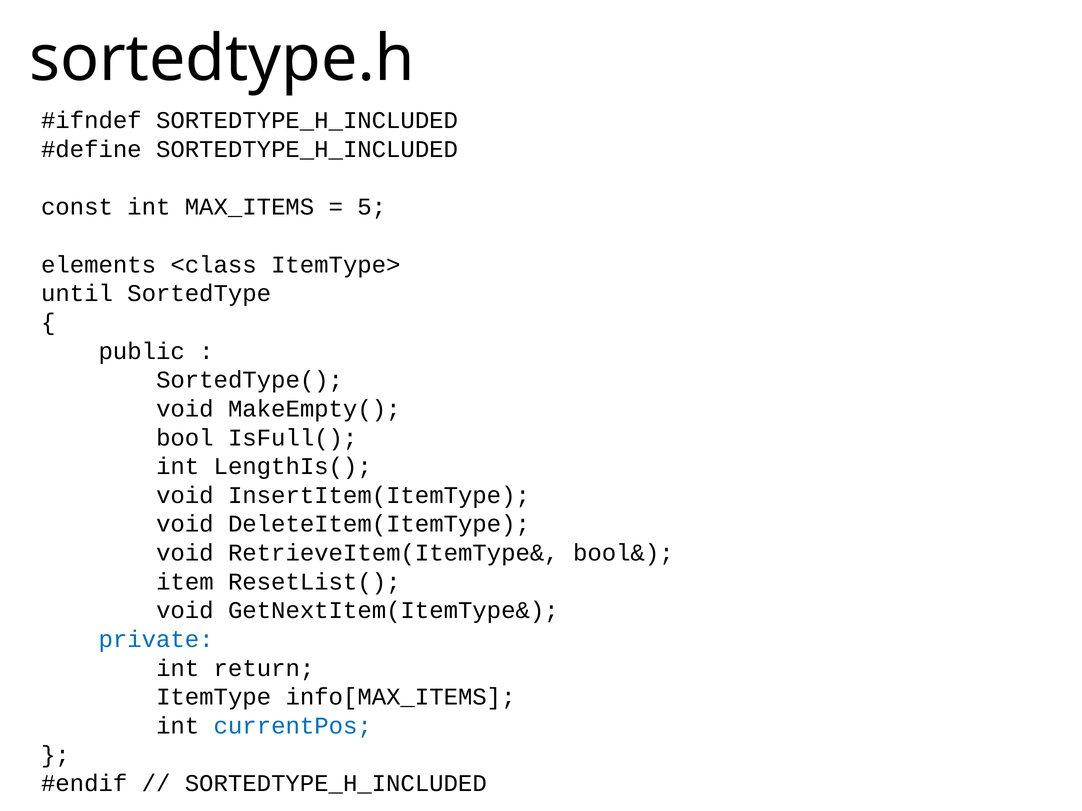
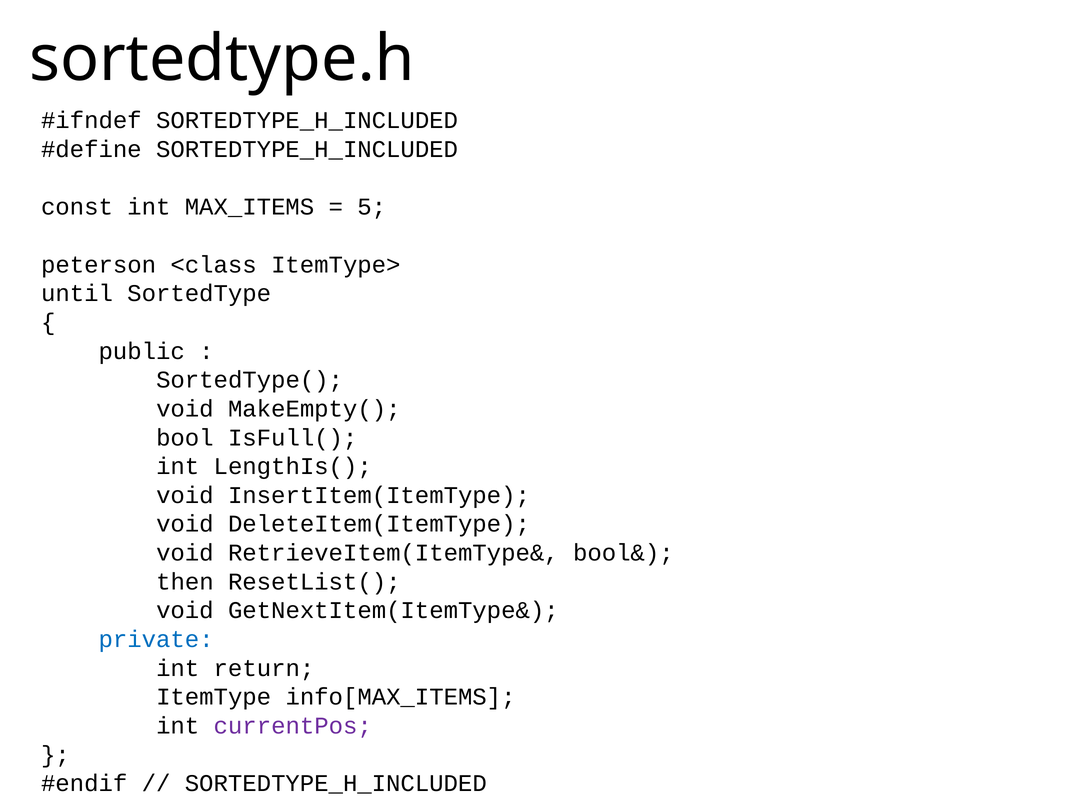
elements: elements -> peterson (99, 265)
item: item -> then (185, 582)
currentPos colour: blue -> purple (293, 726)
